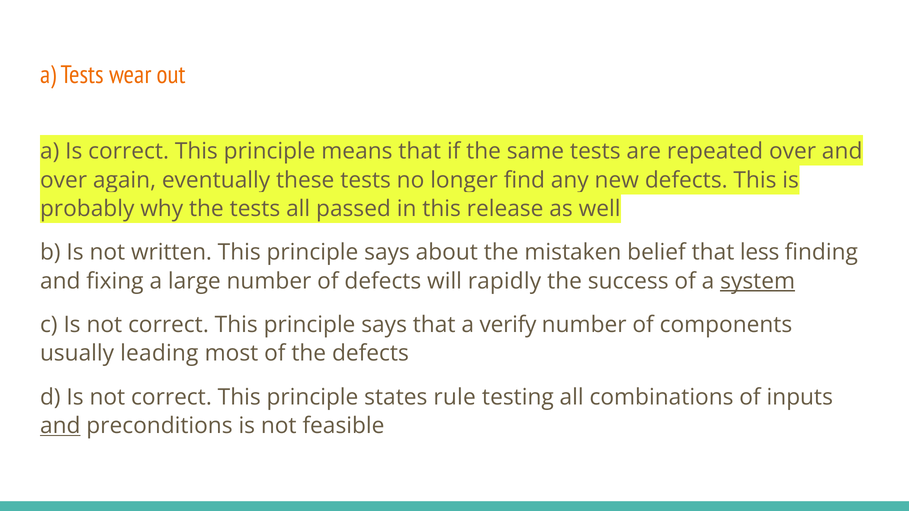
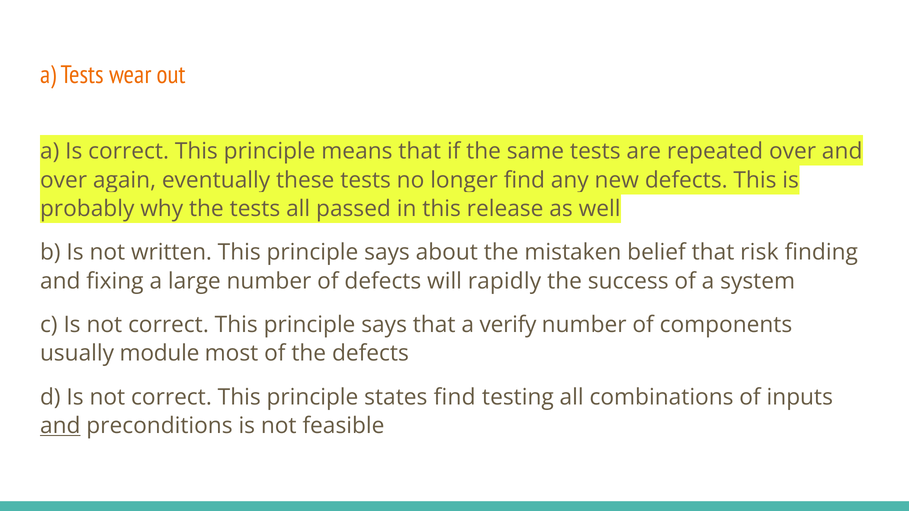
less: less -> risk (759, 253)
system underline: present -> none (758, 281)
leading: leading -> module (160, 354)
states rule: rule -> find (455, 397)
